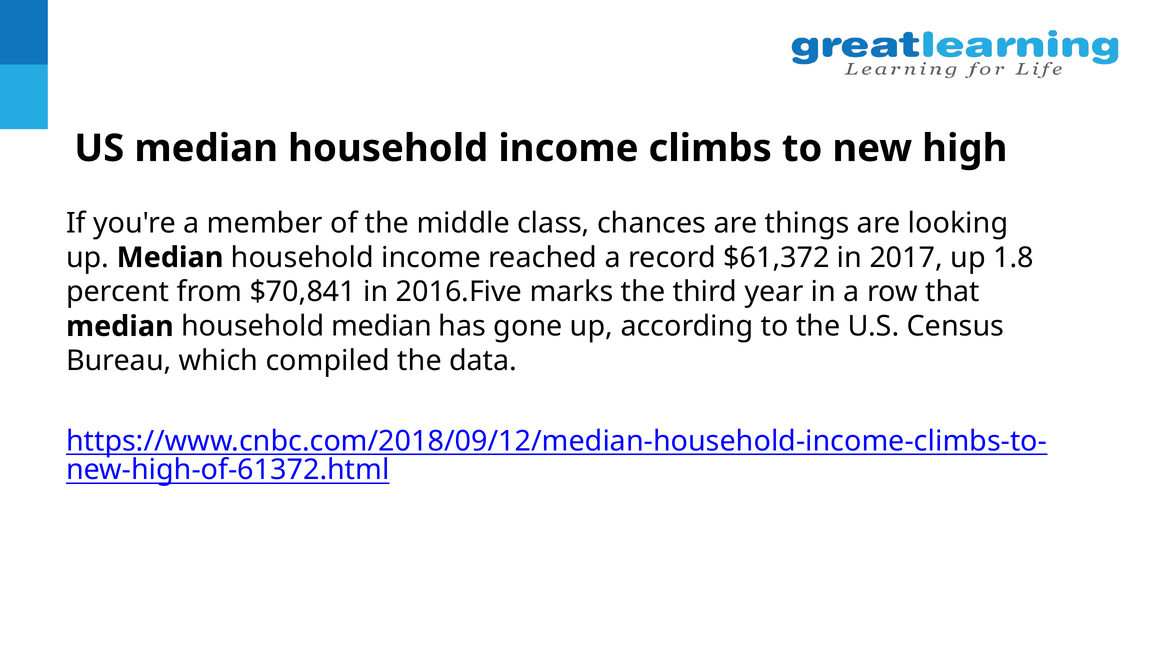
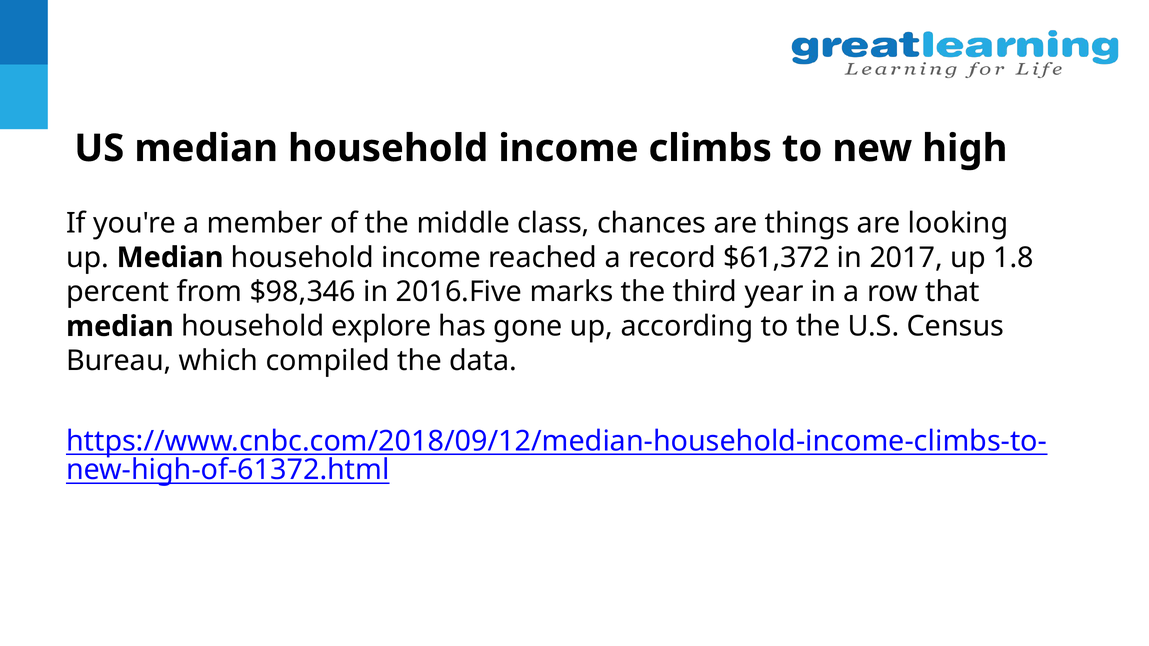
$70,841: $70,841 -> $98,346 (303, 292)
household median: median -> explore (381, 327)
